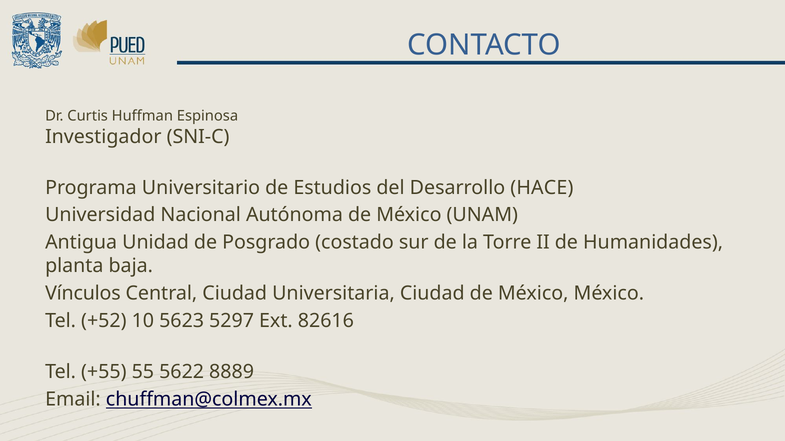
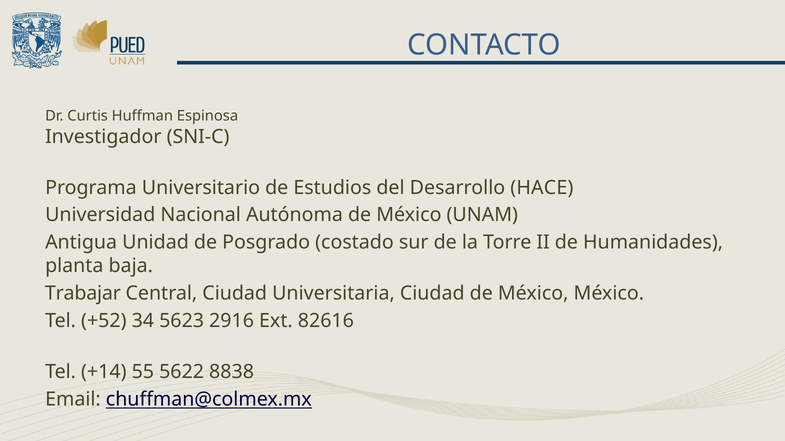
Vínculos: Vínculos -> Trabajar (83, 294)
10: 10 -> 34 (143, 321)
5297: 5297 -> 2916 (232, 321)
+55: +55 -> +14 (104, 372)
8889: 8889 -> 8838 (232, 372)
